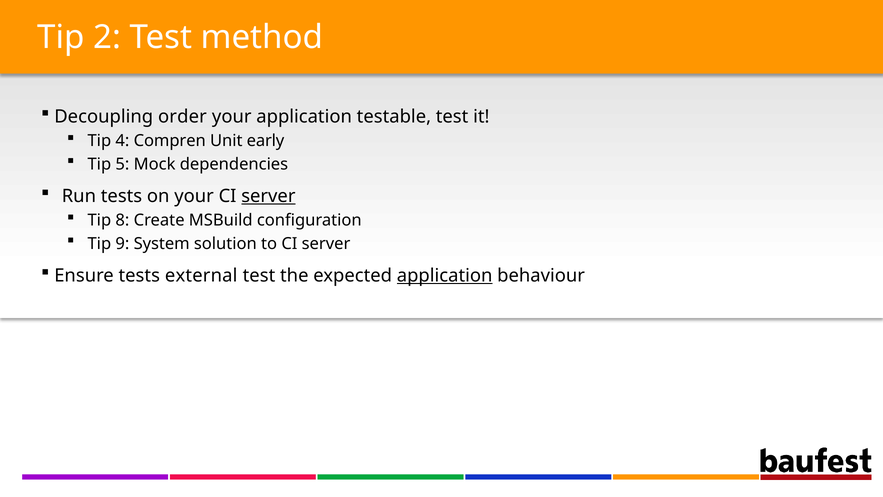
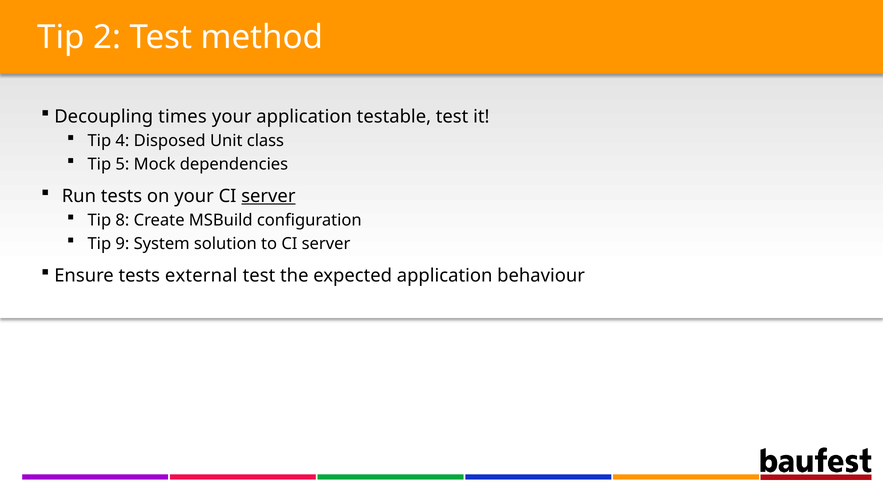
order: order -> times (182, 117)
Compren: Compren -> Disposed (170, 141)
early: early -> class (265, 141)
application underline: present -> none (445, 276)
